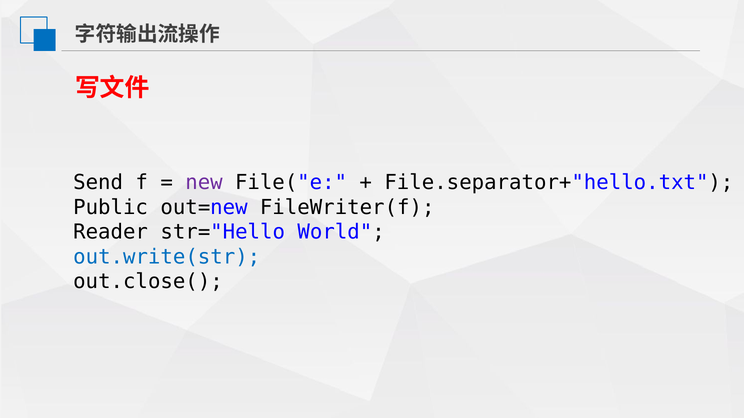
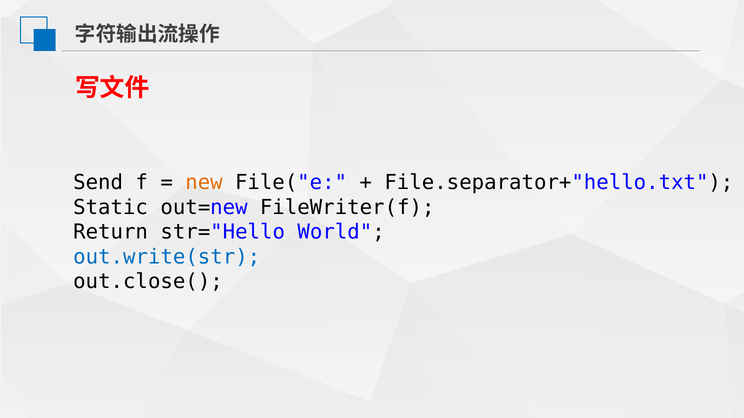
new colour: purple -> orange (204, 183)
Public: Public -> Static (111, 207)
Reader: Reader -> Return (111, 232)
